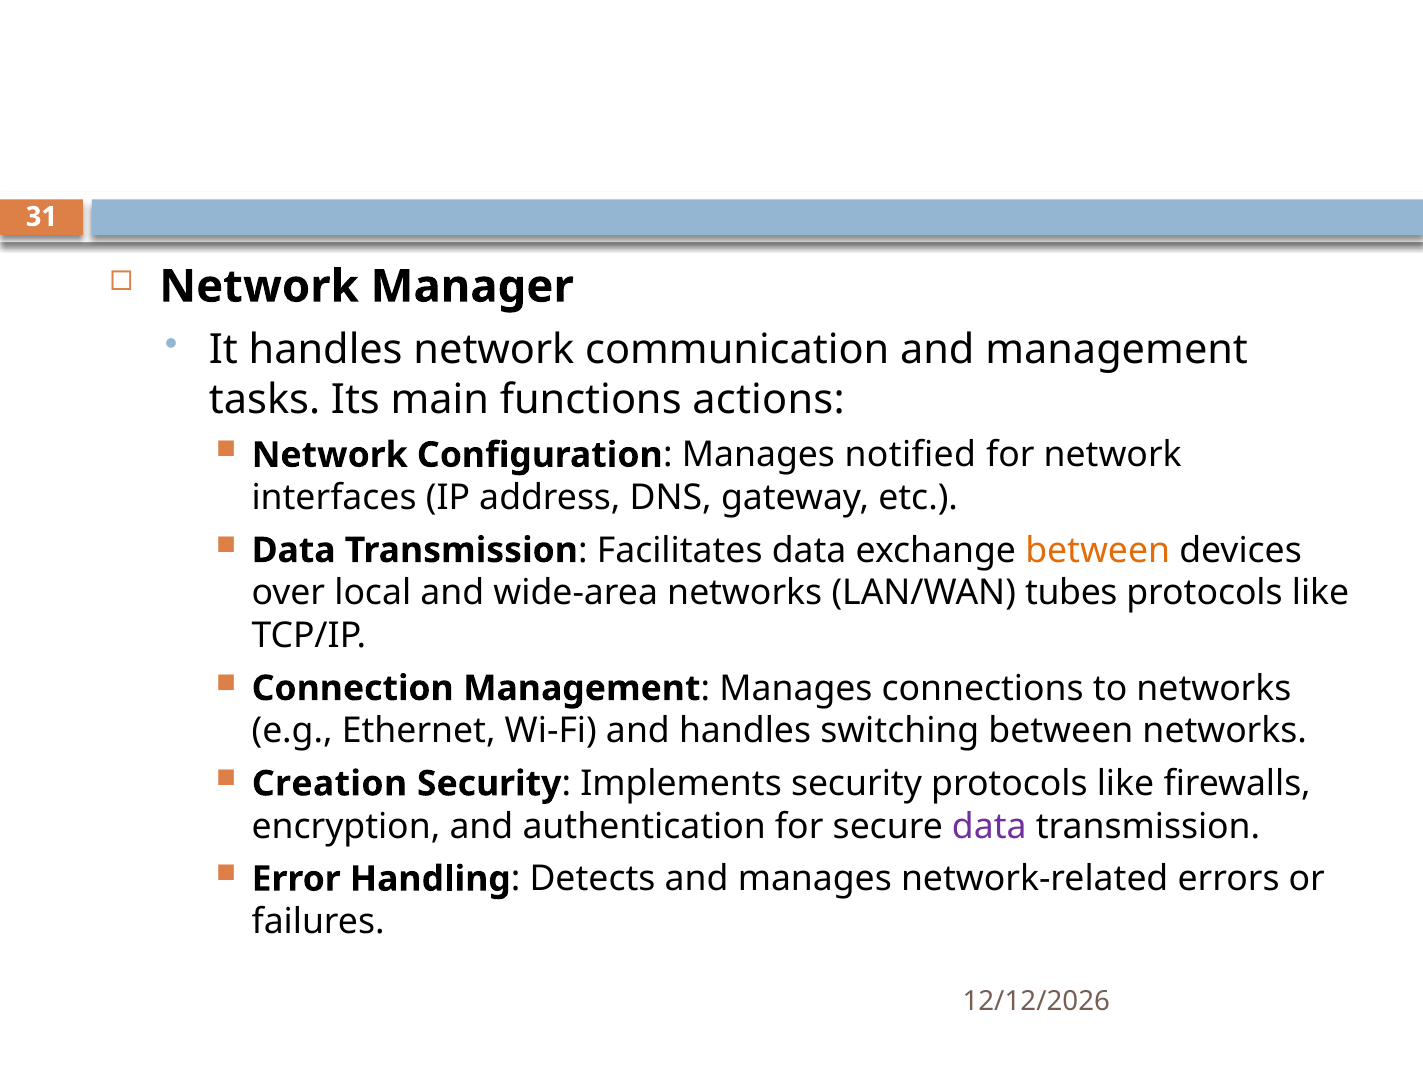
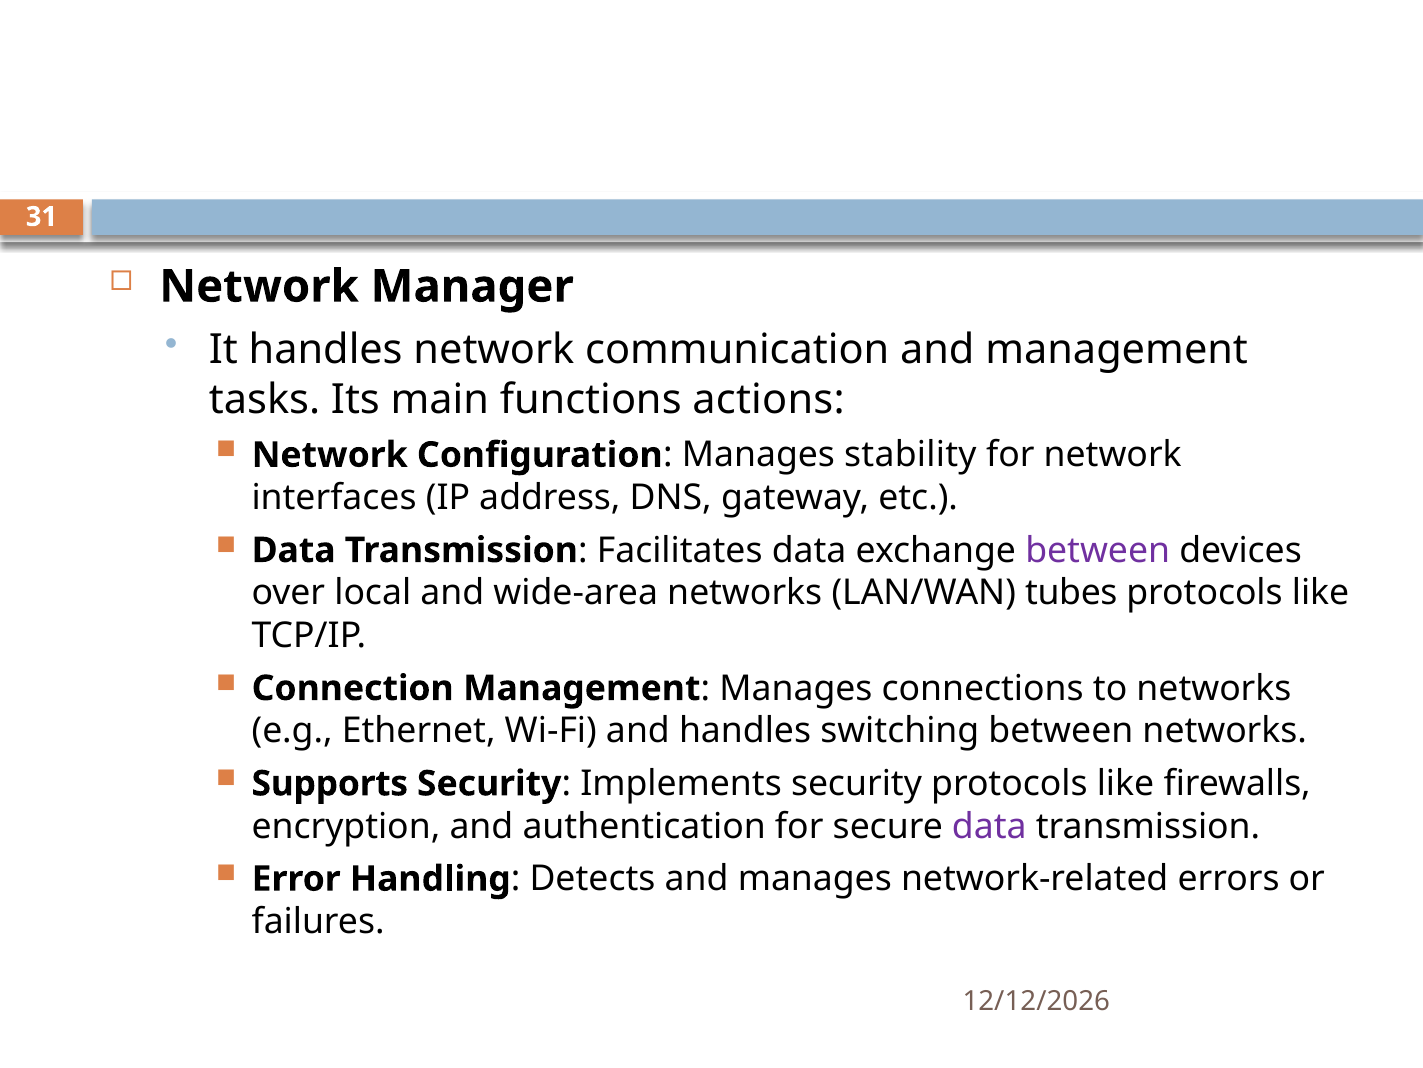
notified: notified -> stability (910, 455)
between colour: orange -> purple (1098, 550)
Creation: Creation -> Supports (330, 783)
